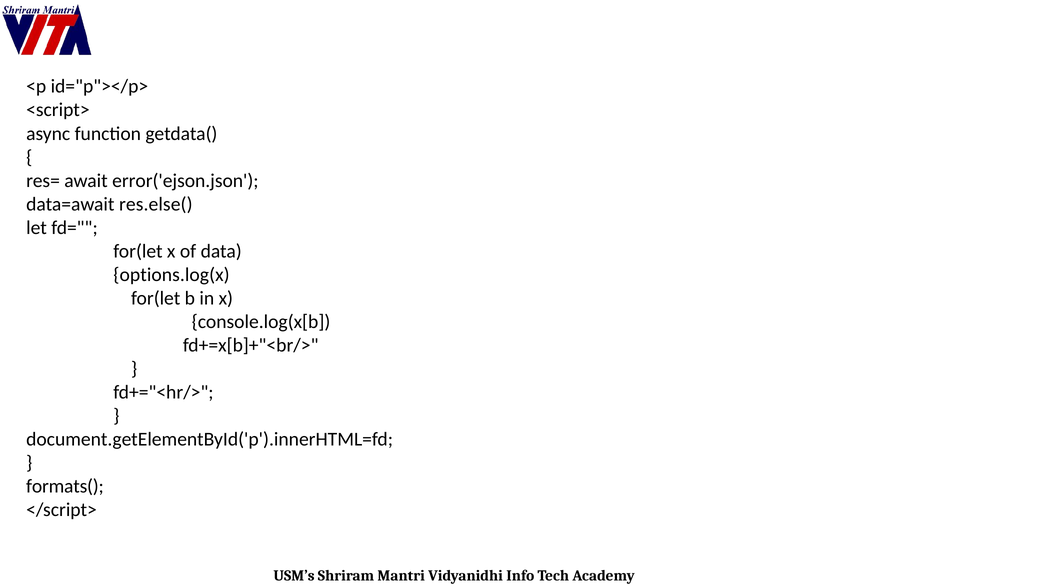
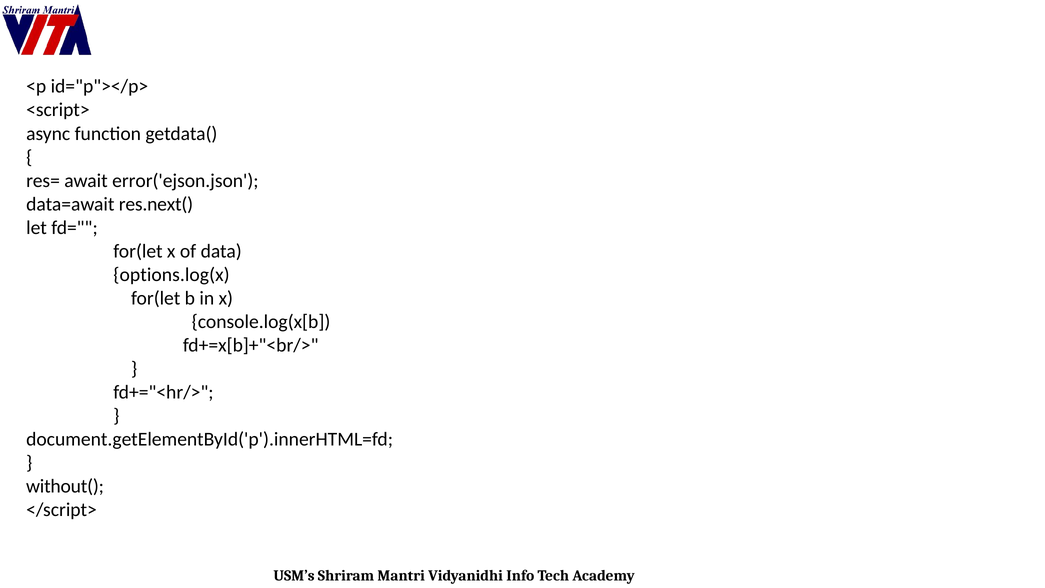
res.else(: res.else( -> res.next( (156, 204)
formats(: formats( -> without( (65, 486)
